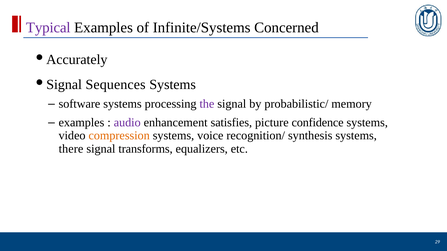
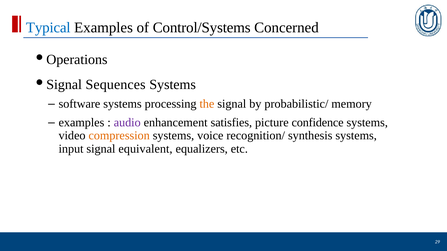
Typical colour: purple -> blue (48, 28)
Infinite/Systems: Infinite/Systems -> Control/Systems (202, 28)
Accurately: Accurately -> Operations (77, 60)
the colour: purple -> orange (207, 104)
there: there -> input (71, 149)
transforms: transforms -> equivalent (145, 149)
